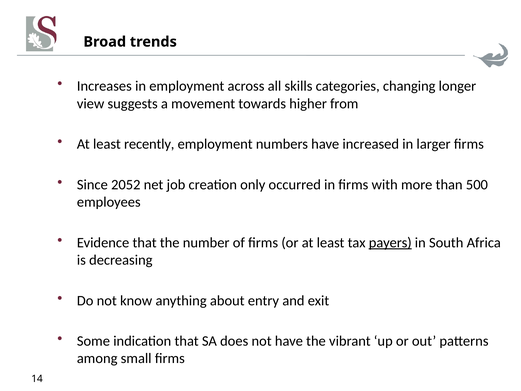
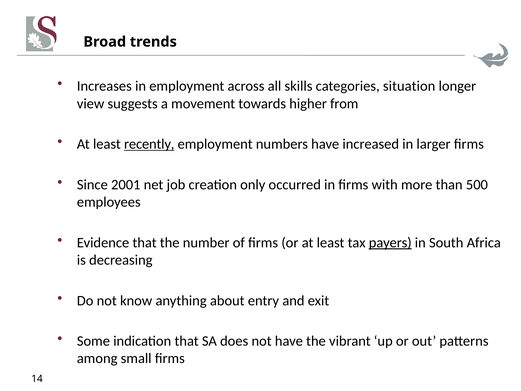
changing: changing -> situation (409, 86)
recently underline: none -> present (149, 144)
2052: 2052 -> 2001 (126, 185)
